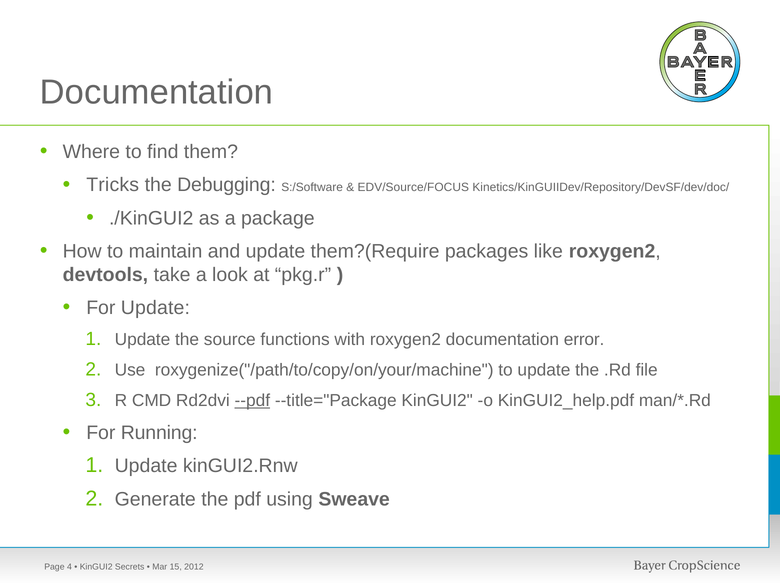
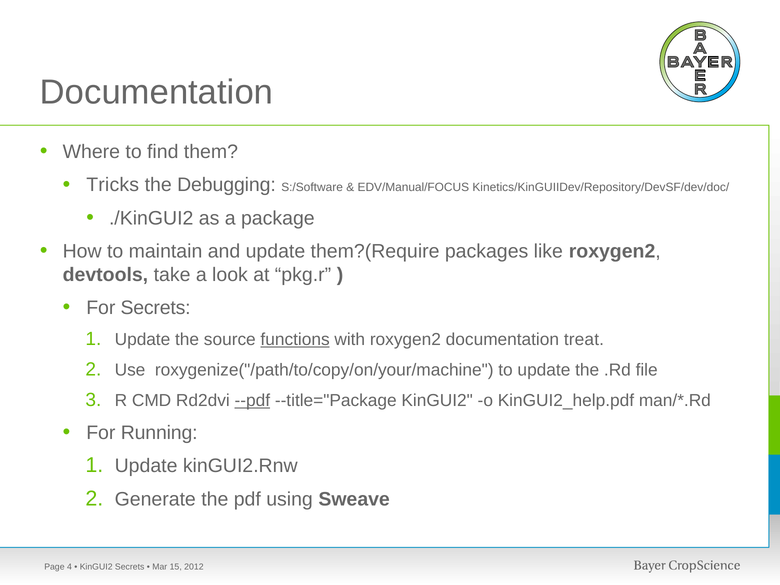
EDV/Source/FOCUS: EDV/Source/FOCUS -> EDV/Manual/FOCUS (413, 188)
For Update: Update -> Secrets (156, 308)
functions underline: none -> present (295, 340)
error: error -> treat (584, 340)
